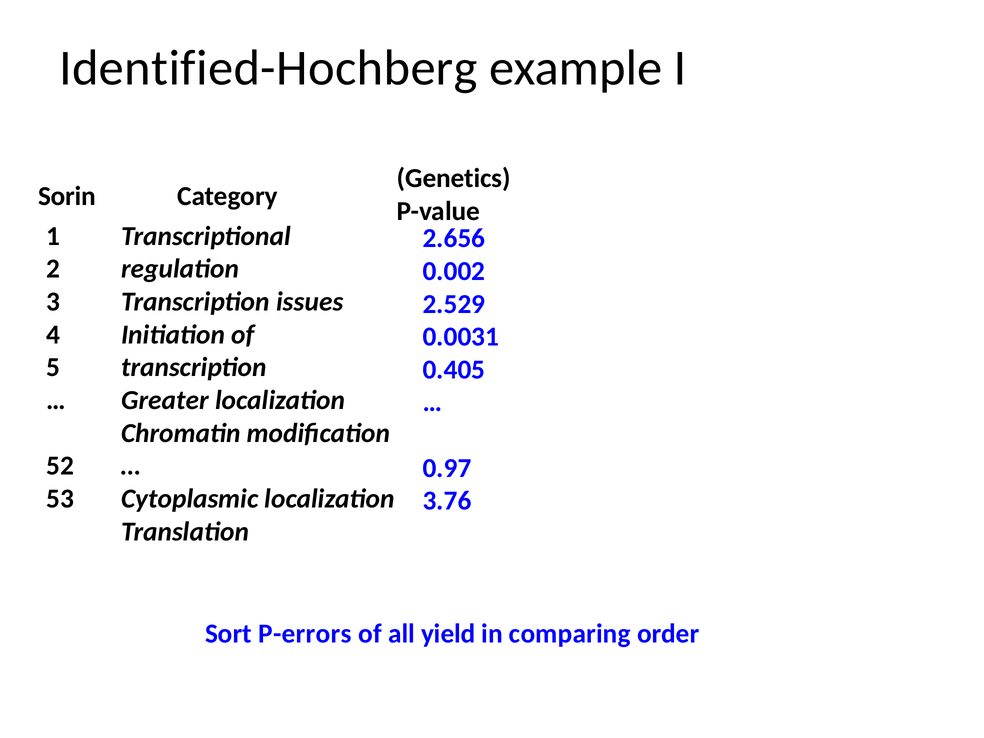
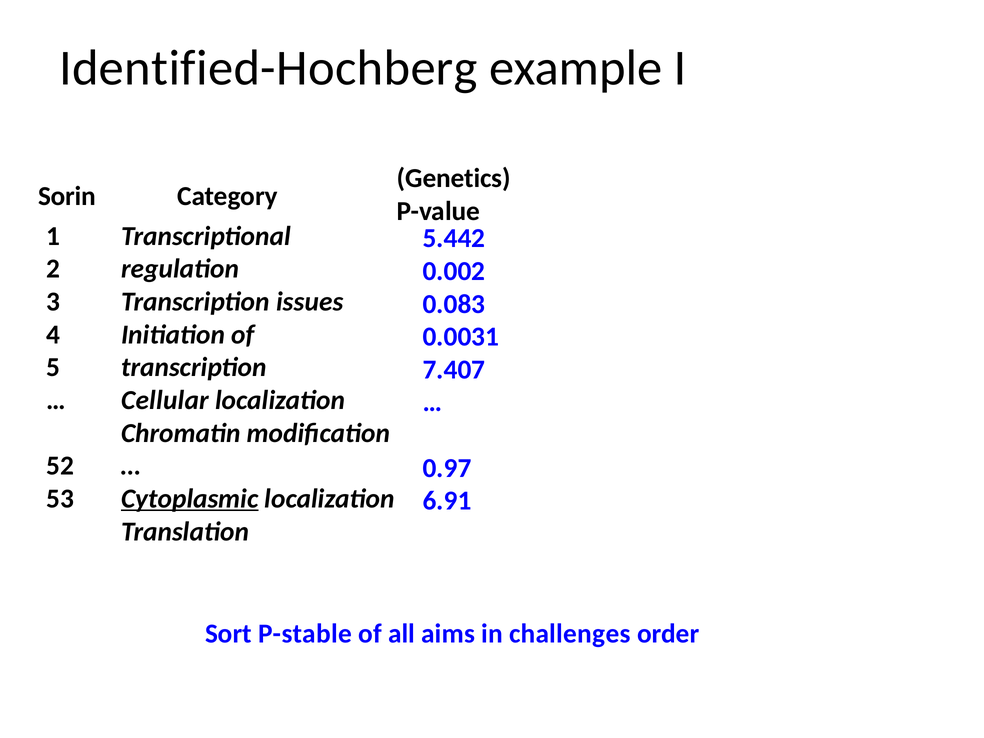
2.656: 2.656 -> 5.442 (454, 238)
2.529: 2.529 -> 0.083 (454, 304)
0.405: 0.405 -> 7.407 (454, 370)
Greater: Greater -> Cellular (165, 400)
Cytoplasmic underline: none -> present (190, 499)
3.76: 3.76 -> 6.91 (447, 501)
P-errors: P-errors -> P-stable (305, 634)
yield: yield -> aims (448, 634)
comparing: comparing -> challenges (570, 634)
